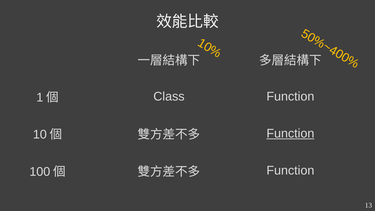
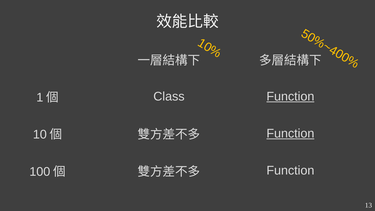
Function underline: none -> present (290, 96)
